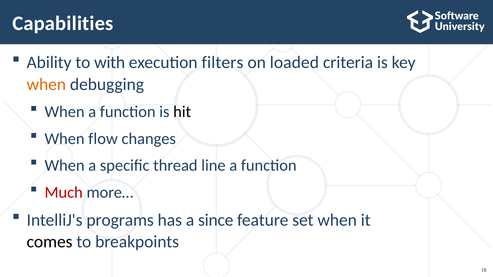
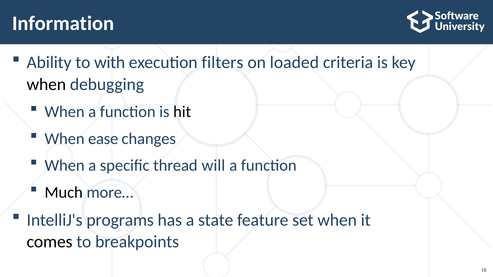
Capabilities: Capabilities -> Information (63, 23)
when colour: orange -> black (46, 85)
flow: flow -> ease (103, 139)
line: line -> will (213, 166)
Much colour: red -> black (64, 193)
since: since -> state (216, 220)
